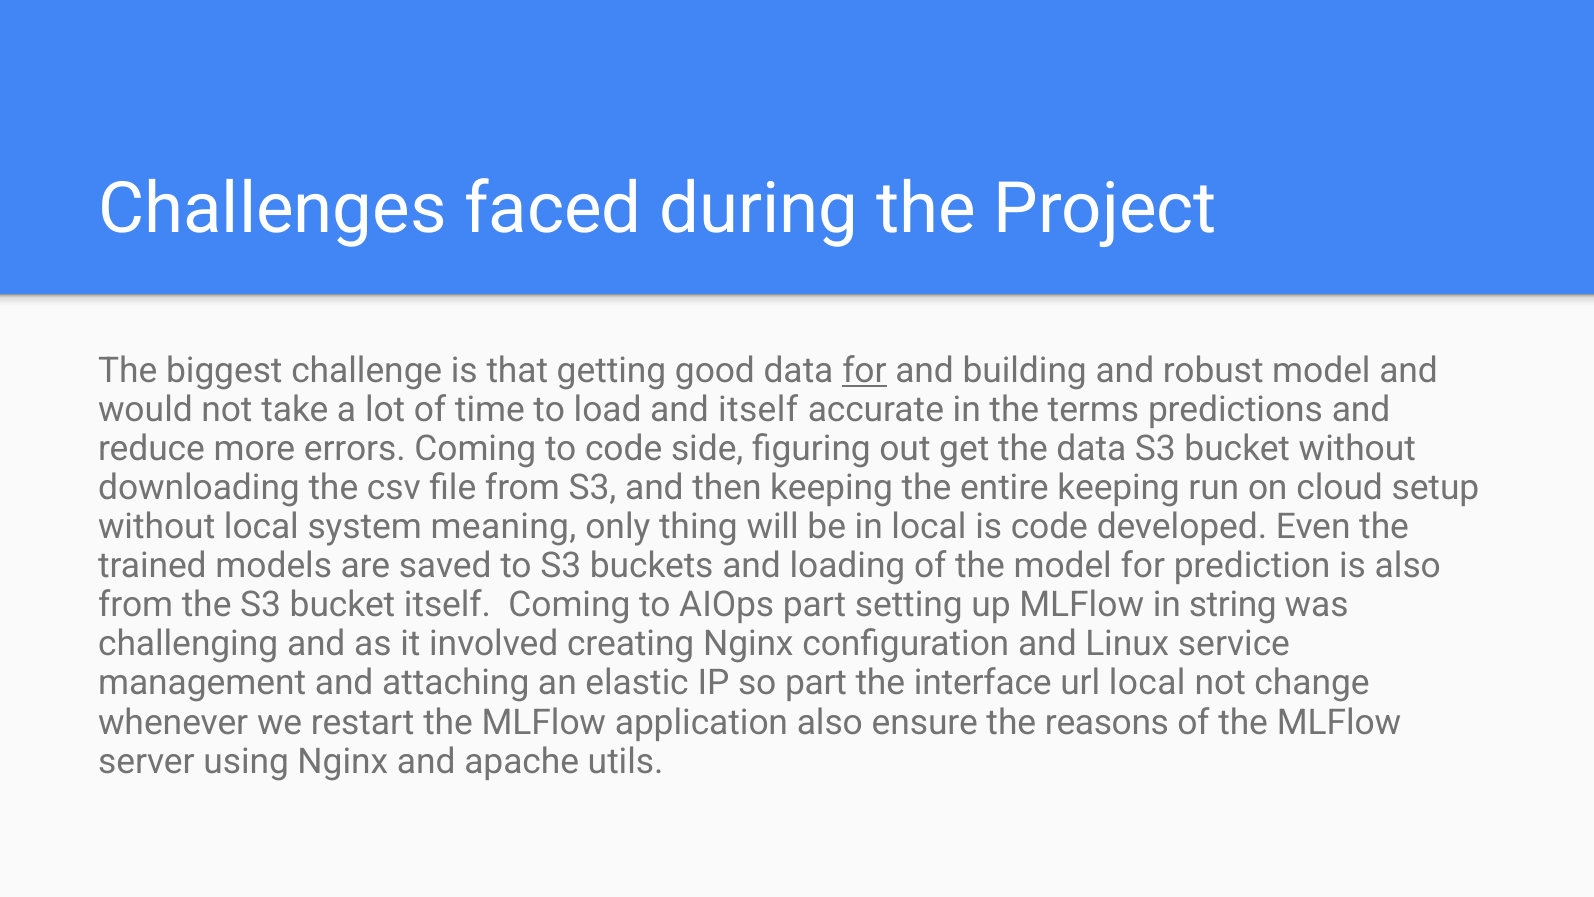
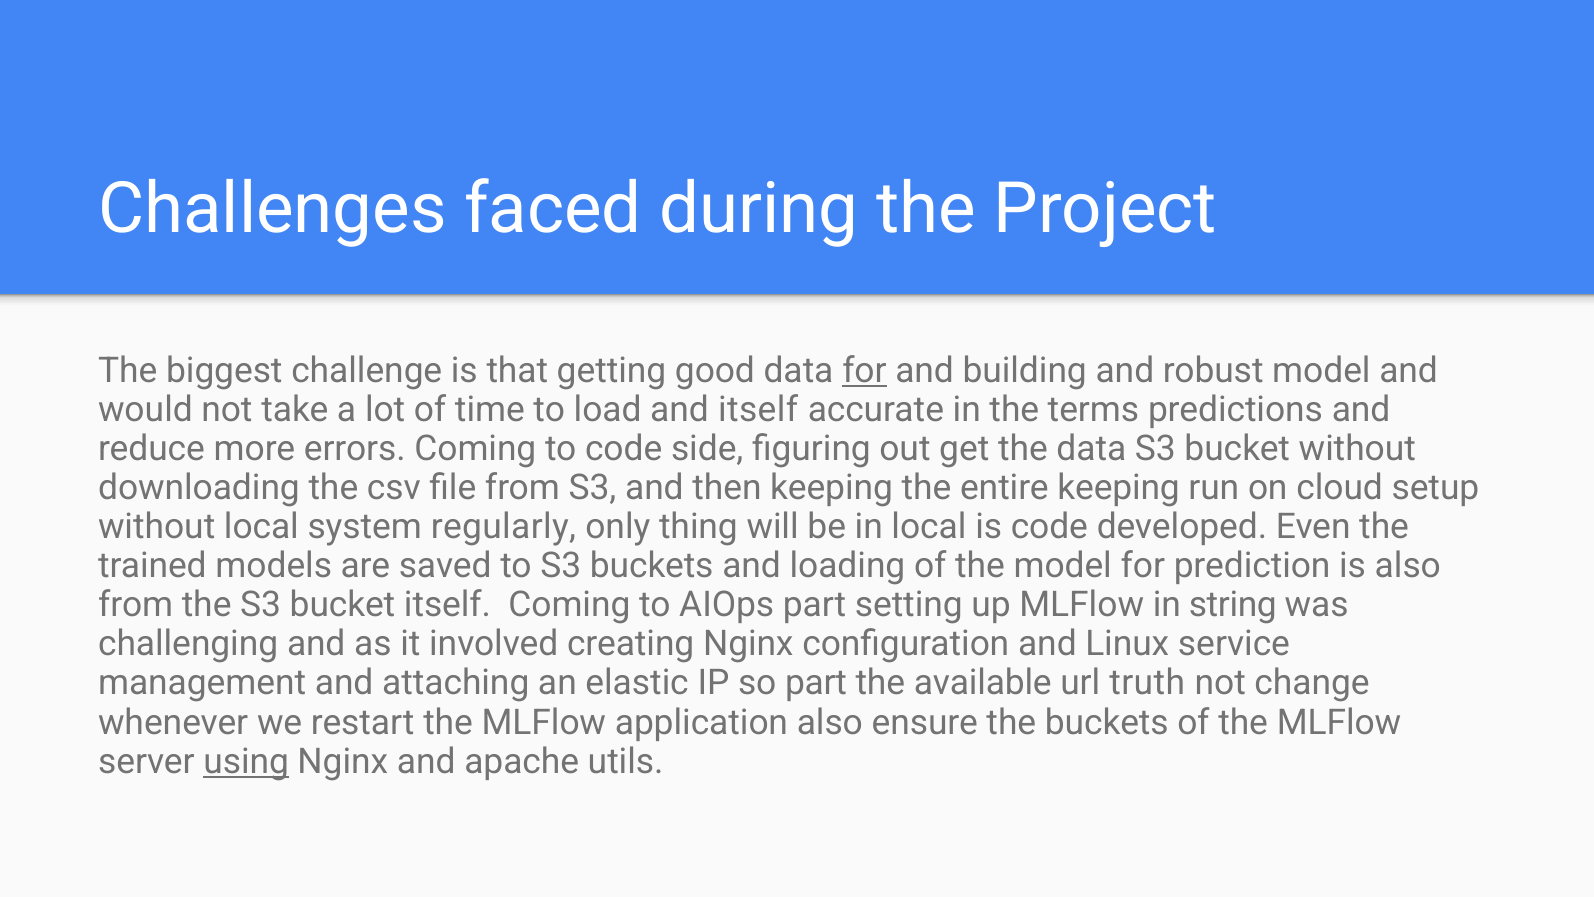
meaning: meaning -> regularly (503, 527)
interface: interface -> available (983, 683)
url local: local -> truth (1147, 683)
the reasons: reasons -> buckets (1107, 722)
using underline: none -> present (246, 761)
